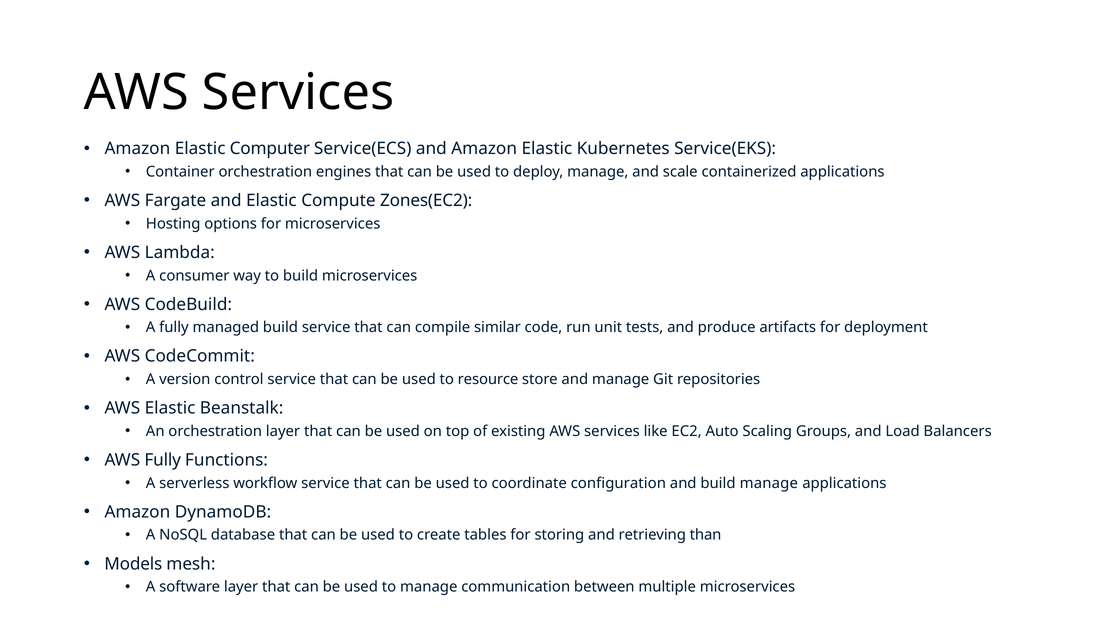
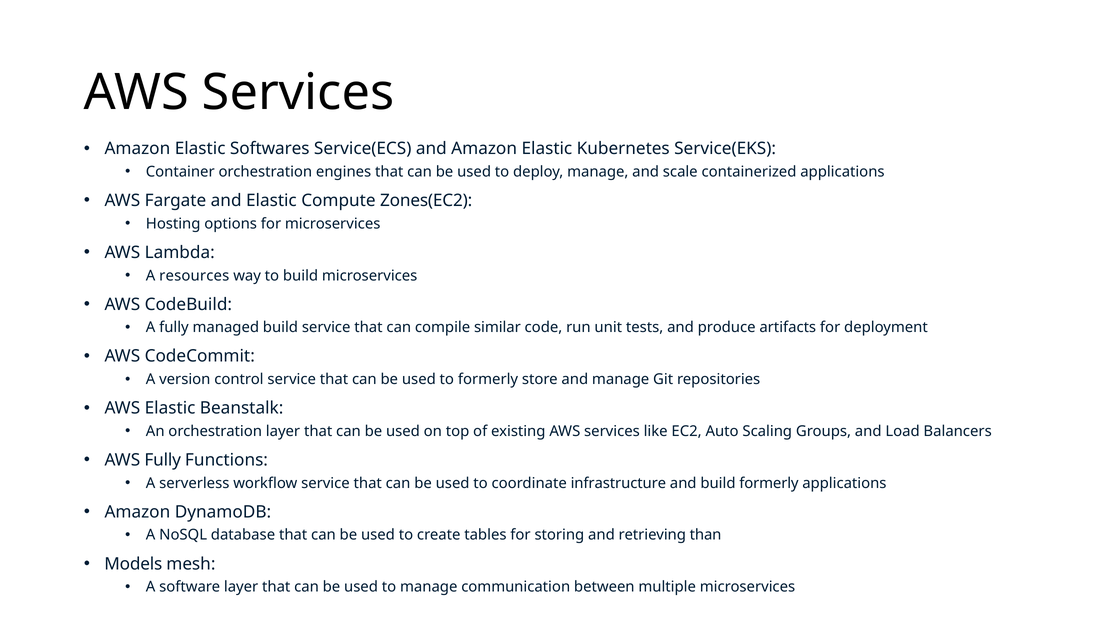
Computer: Computer -> Softwares (270, 149)
consumer: consumer -> resources (194, 276)
to resource: resource -> formerly (488, 380)
configuration: configuration -> infrastructure (618, 483)
build manage: manage -> formerly (769, 483)
